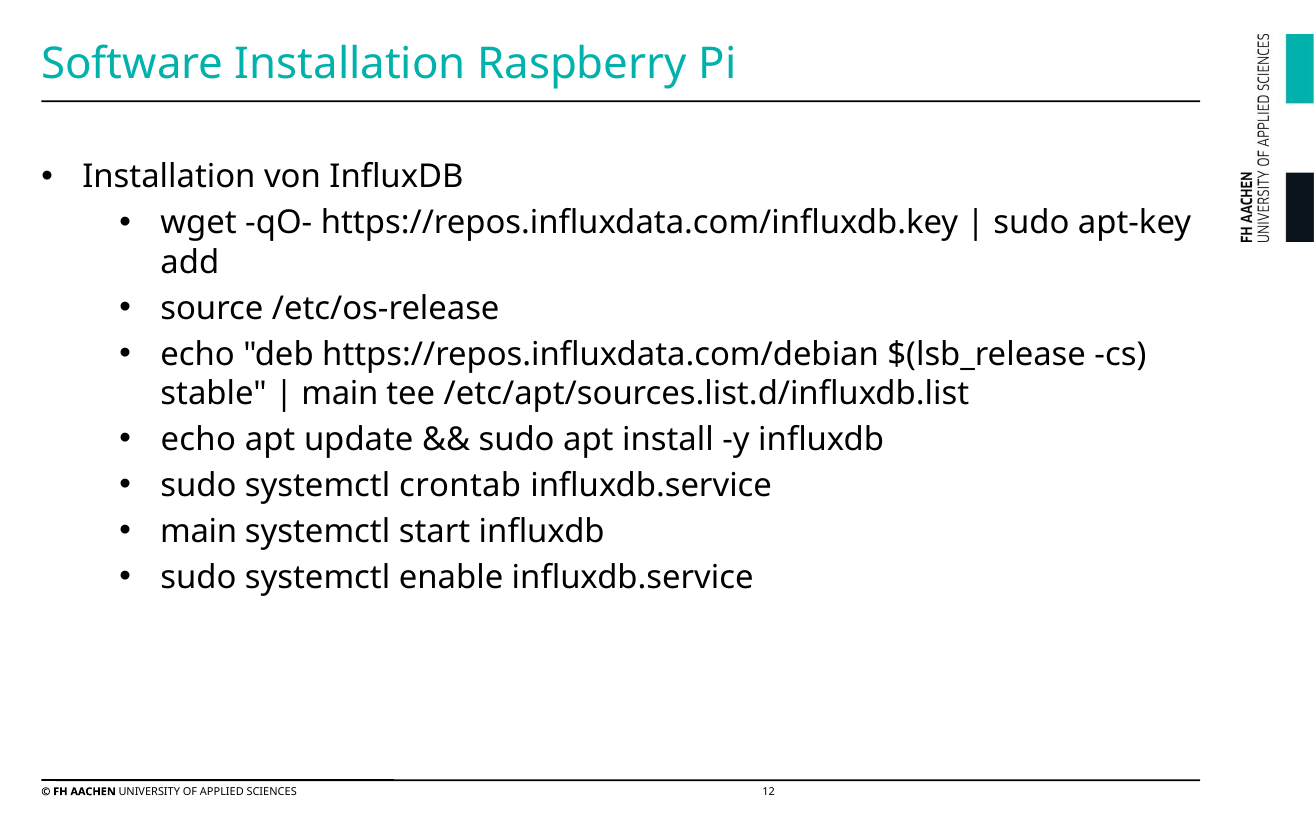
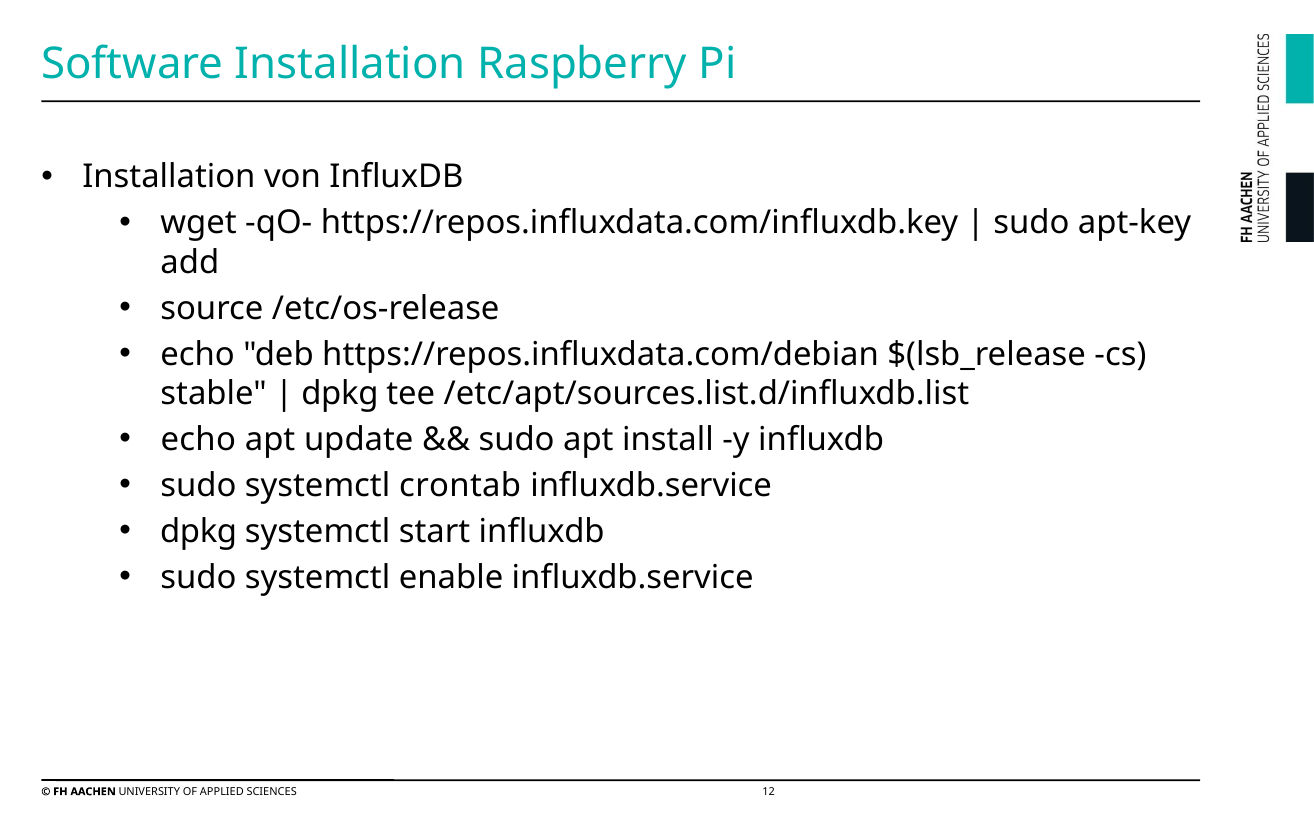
main: main -> dpkg (340, 394)
main: main -> dpkg (199, 532)
